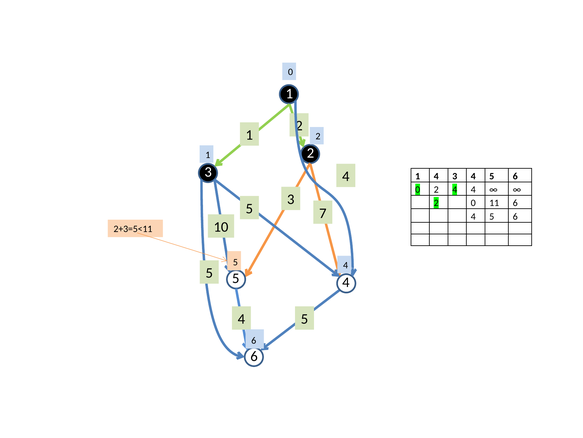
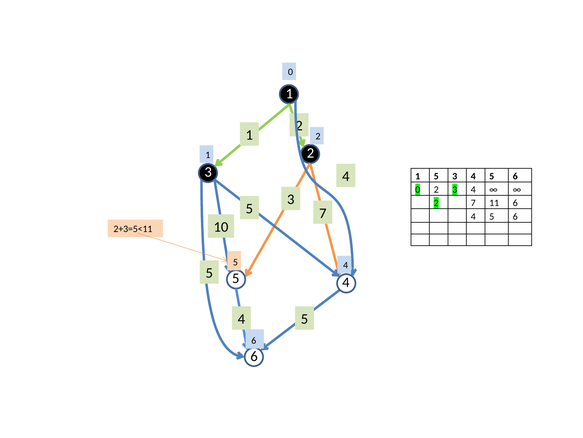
4: 4 -> 5 (436, 176)
0 2 4: 4 -> 3 (455, 189)
0: 0 -> 7 (473, 203)
